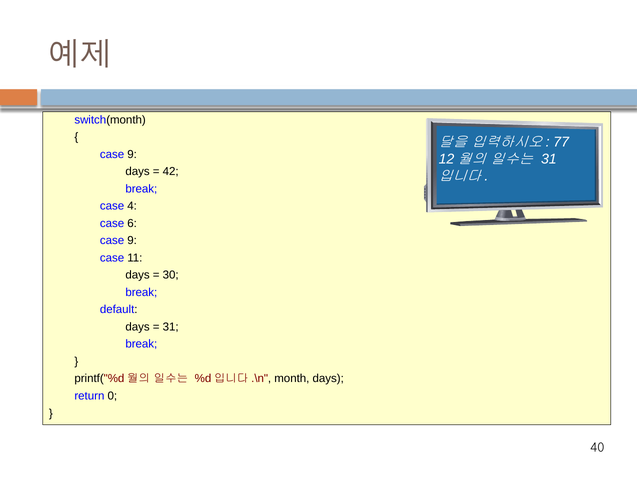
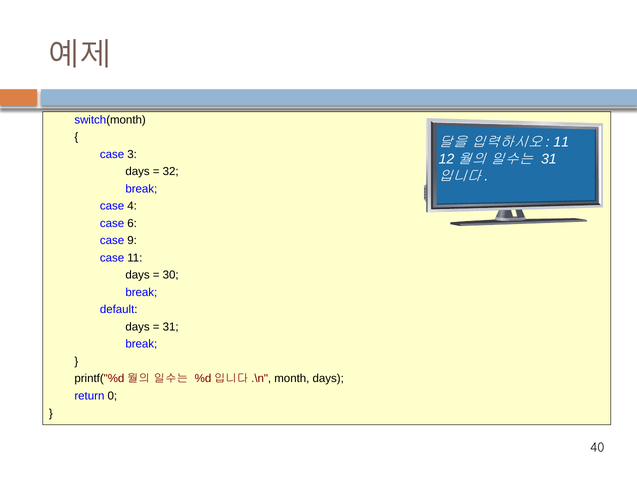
77: 77 -> 11 (561, 142)
9: 9 -> 3 (132, 154)
42: 42 -> 32 (171, 171)
